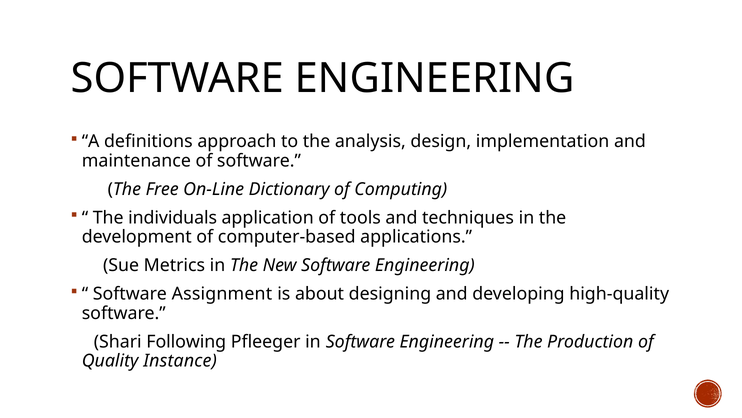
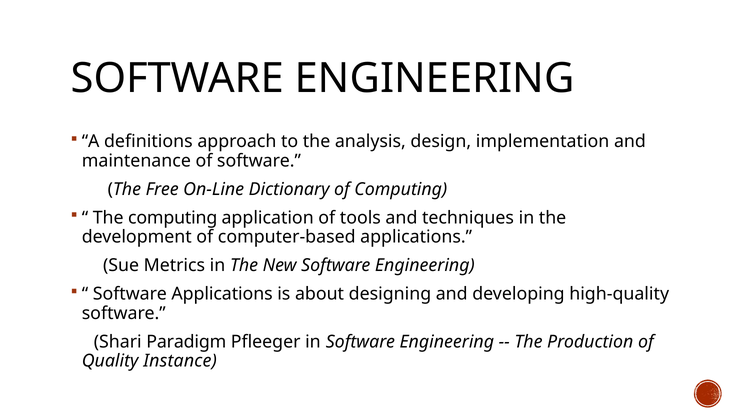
The individuals: individuals -> computing (173, 218)
Software Assignment: Assignment -> Applications (222, 294)
Following: Following -> Paradigm (186, 341)
